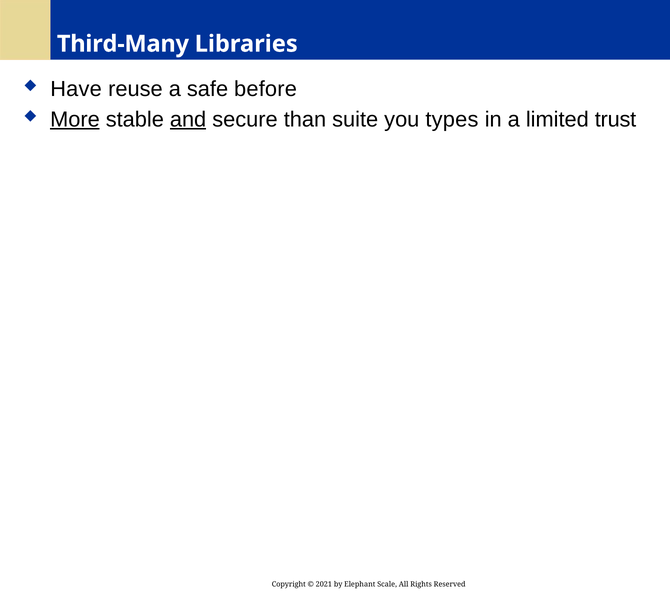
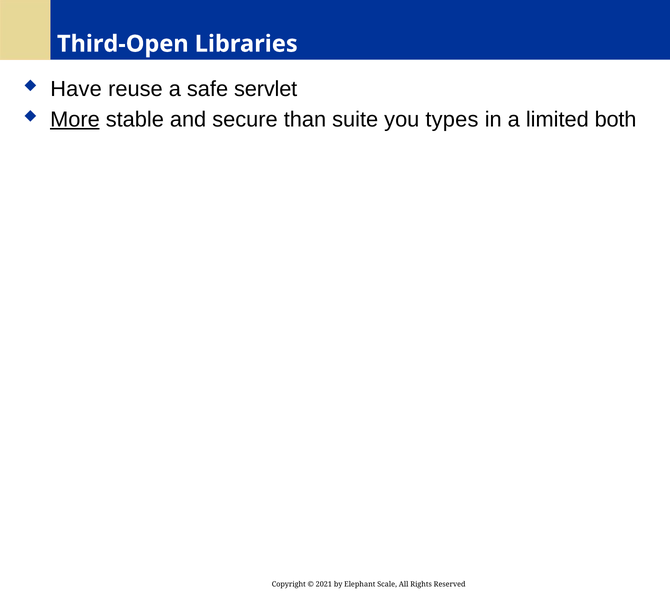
Third-Many: Third-Many -> Third-Open (123, 44)
before: before -> servlet (266, 89)
and underline: present -> none (188, 120)
trust: trust -> both (616, 120)
